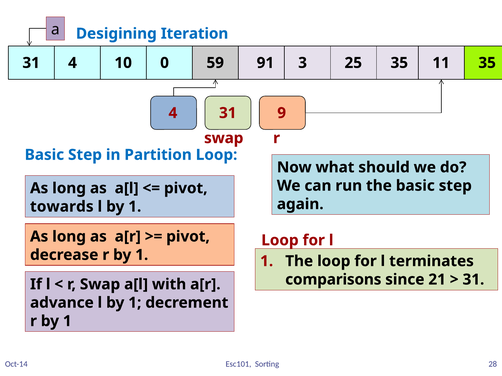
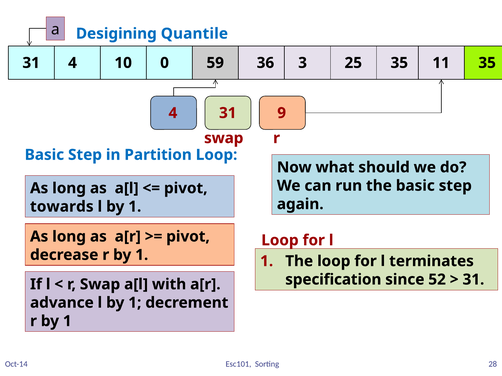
Iteration: Iteration -> Quantile (194, 34)
91: 91 -> 36 (265, 63)
comparisons: comparisons -> specification (333, 280)
21: 21 -> 52 (437, 280)
